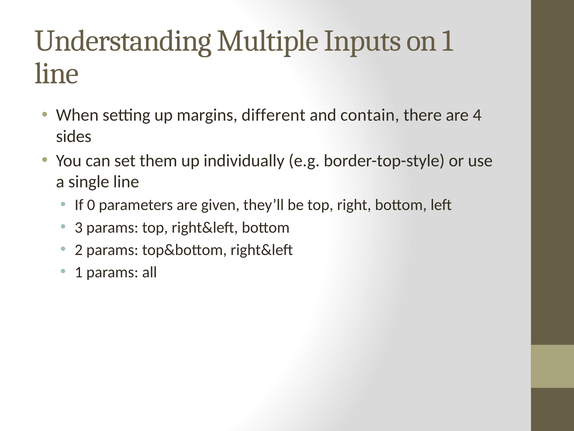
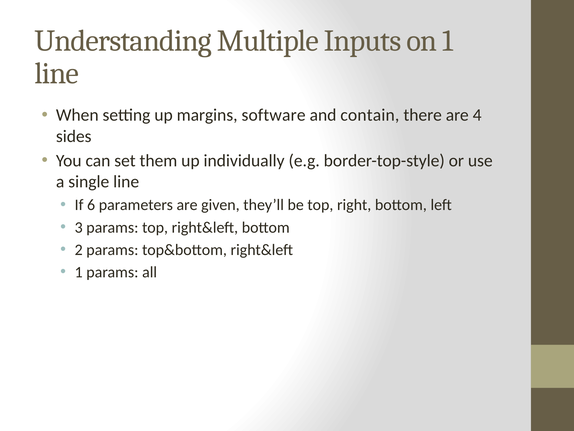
different: different -> software (274, 115)
0: 0 -> 6 (91, 205)
